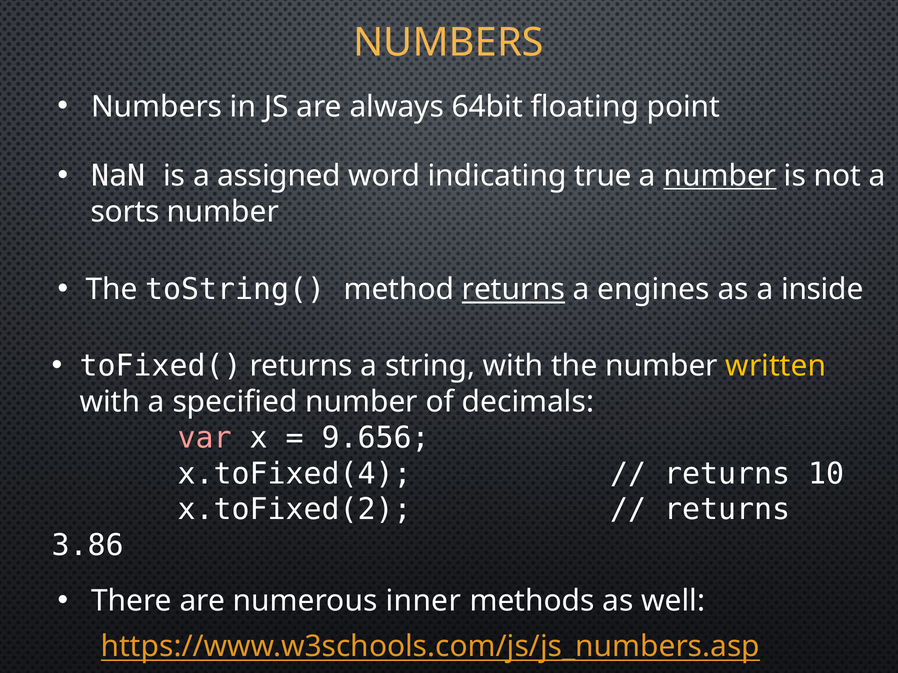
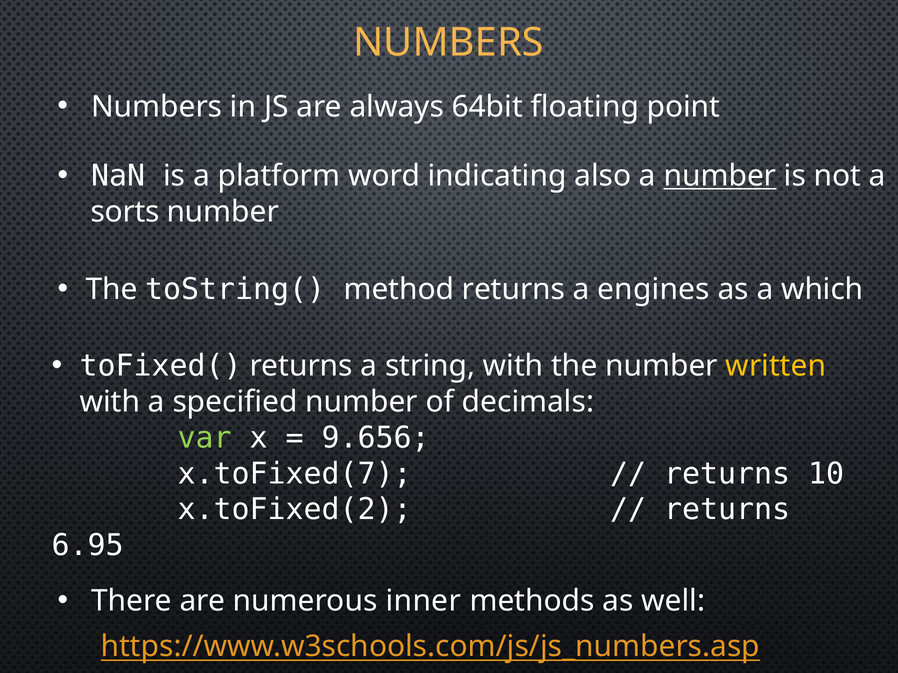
assigned: assigned -> platform (279, 176)
true: true -> also (603, 176)
returns underline: present -> none (513, 290)
inside: inside -> which (822, 290)
var colour: pink -> light green (205, 438)
x.toFixed(4: x.toFixed(4 -> x.toFixed(7 (295, 474)
3.86: 3.86 -> 6.95 (88, 546)
